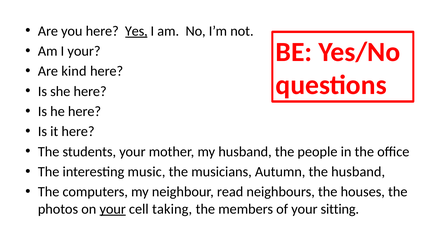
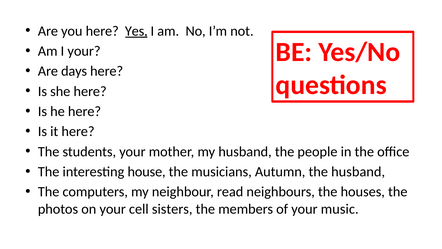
kind: kind -> days (74, 71)
music: music -> house (147, 172)
your underline: present -> none (113, 209)
taking: taking -> sisters (172, 209)
sitting: sitting -> music (340, 209)
